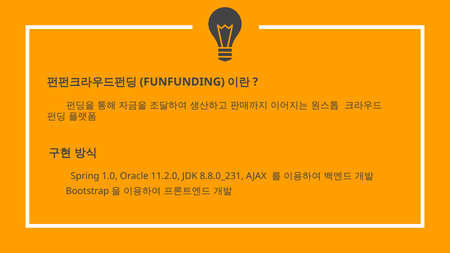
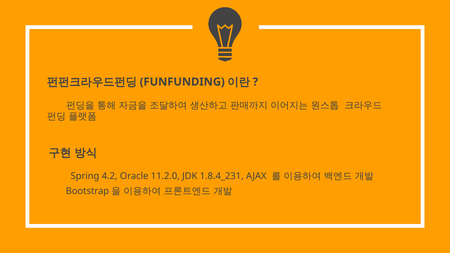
1.0: 1.0 -> 4.2 (110, 176)
8.8.0_231: 8.8.0_231 -> 1.8.4_231 (222, 176)
